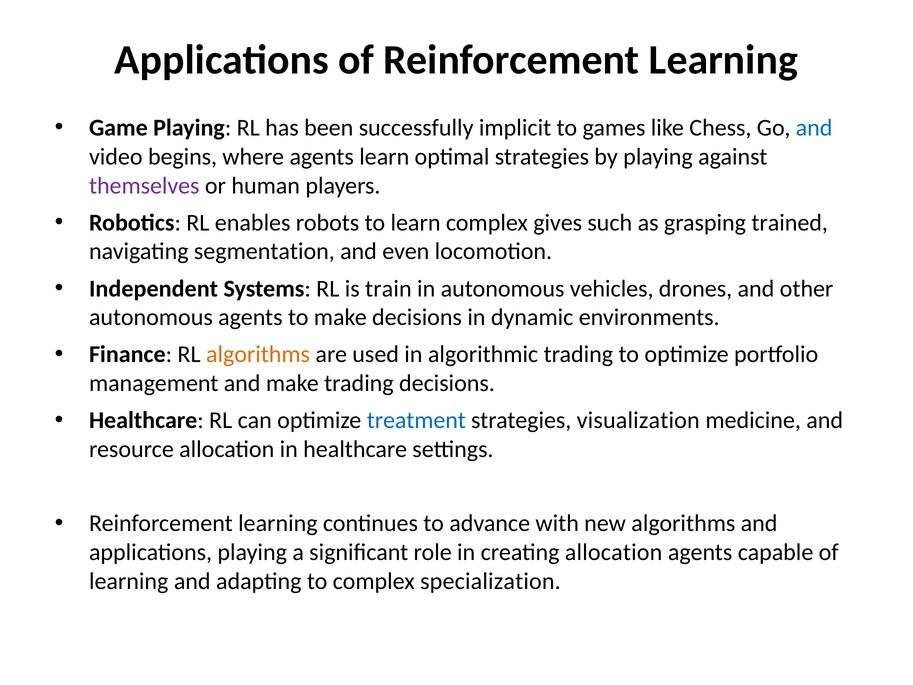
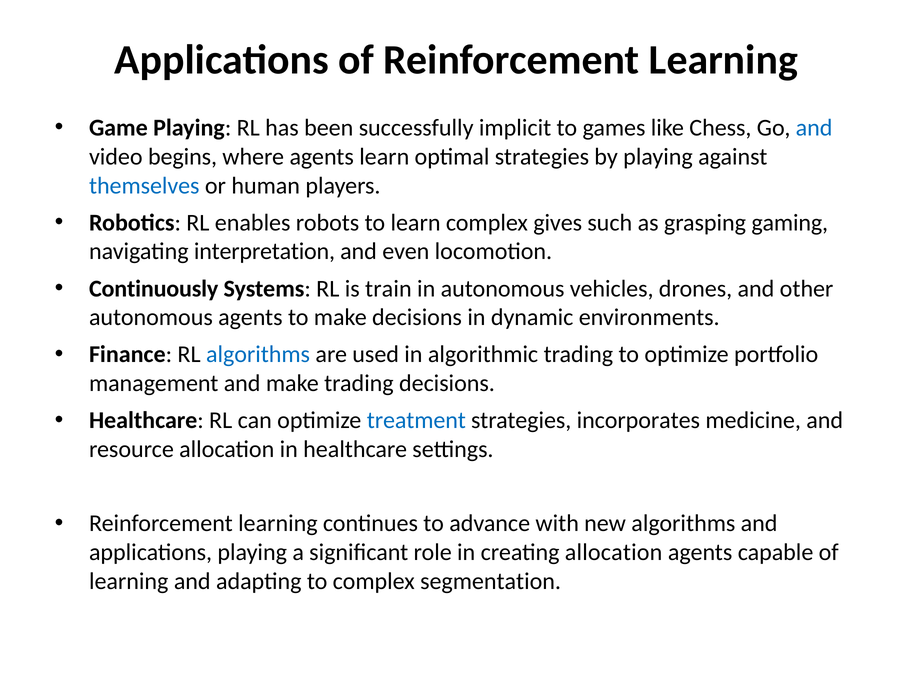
themselves colour: purple -> blue (144, 186)
trained: trained -> gaming (790, 223)
segmentation: segmentation -> interpretation (264, 251)
Independent: Independent -> Continuously (154, 288)
algorithms colour: orange -> blue (258, 354)
visualization: visualization -> incorporates (638, 420)
specialization: specialization -> segmentation (491, 581)
